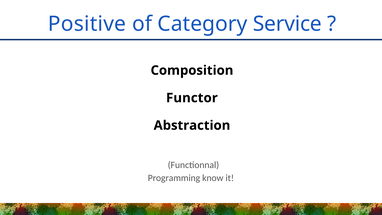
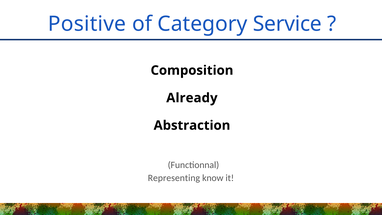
Functor: Functor -> Already (192, 98)
Programming: Programming -> Representing (174, 178)
